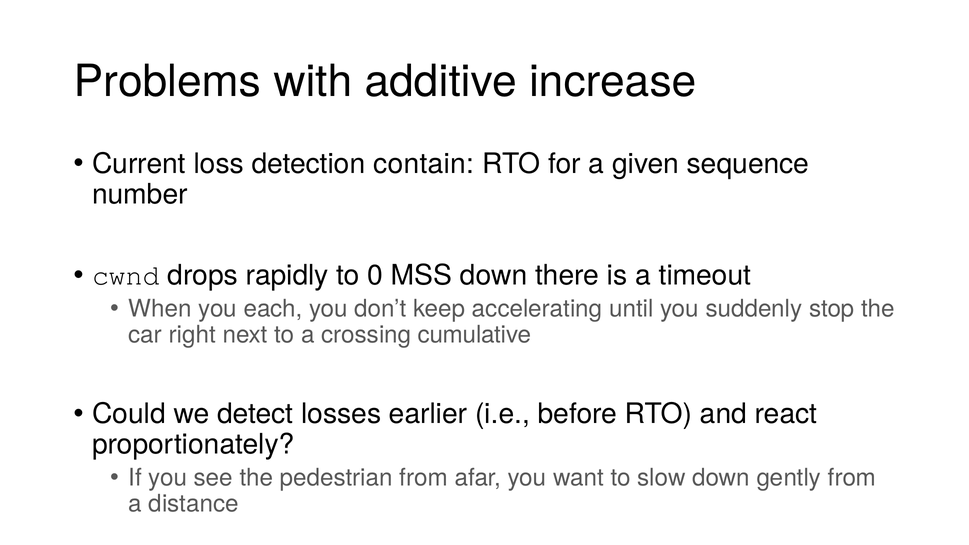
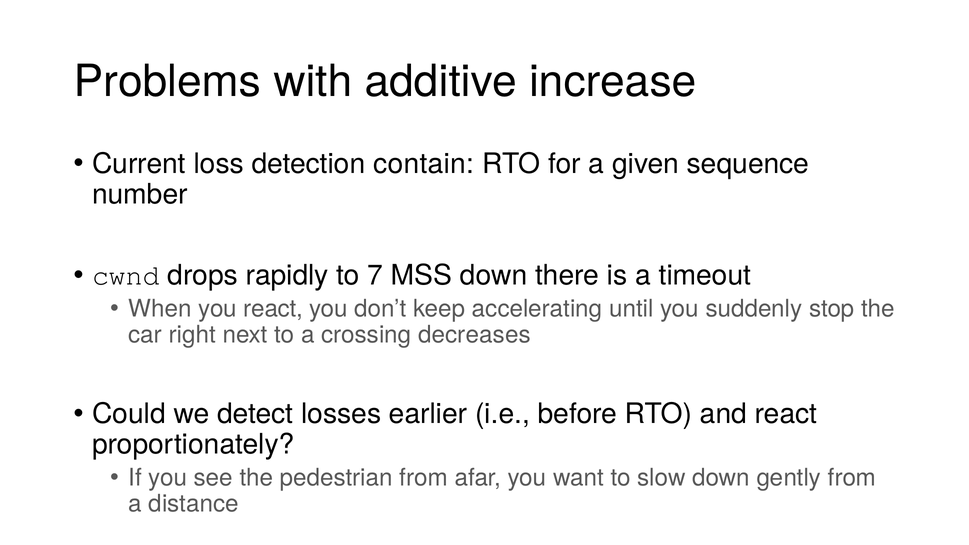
0: 0 -> 7 (375, 275)
you each: each -> react (273, 309)
cumulative: cumulative -> decreases (474, 335)
